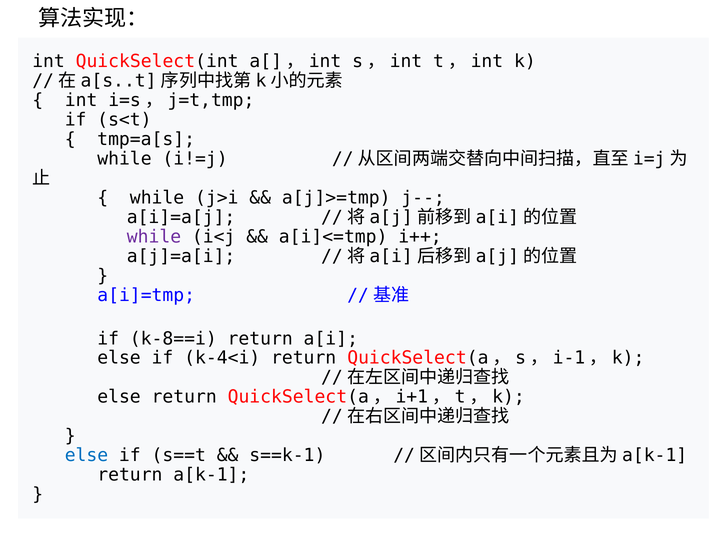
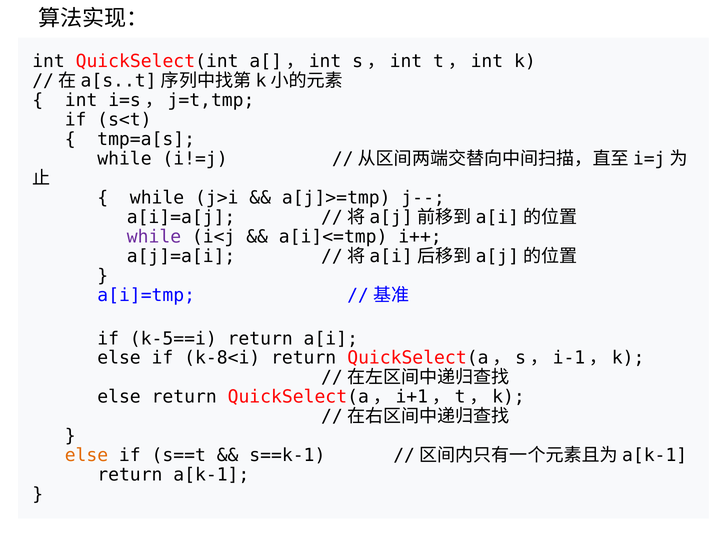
k-8==i: k-8==i -> k-5==i (173, 339)
k-4<i: k-4<i -> k-8<i (222, 358)
else colour: blue -> orange (86, 456)
